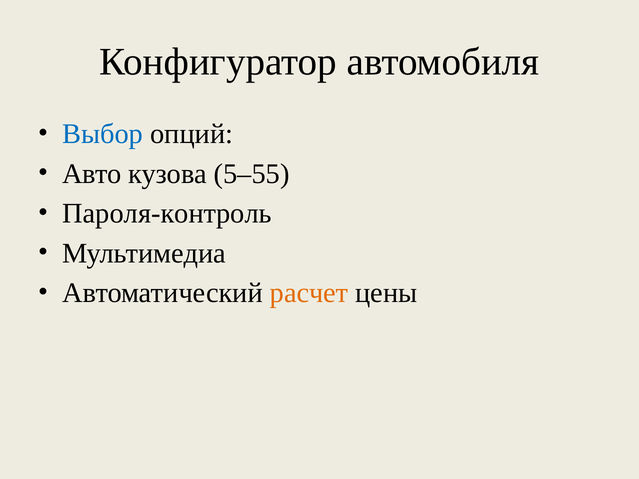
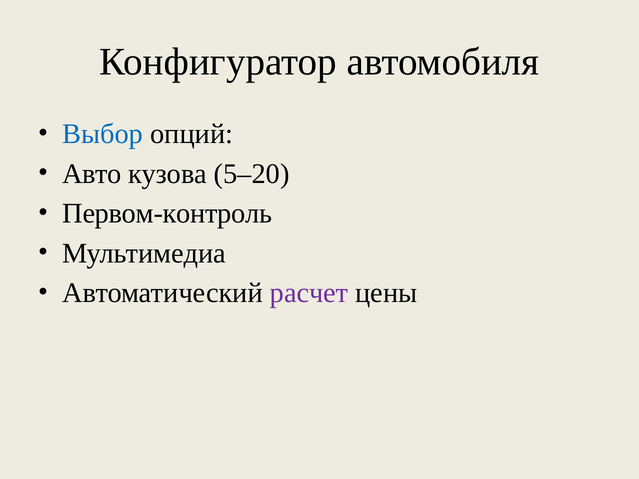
5–55: 5–55 -> 5–20 (252, 174)
Пароля-контроль: Пароля-контроль -> Первом-контроль (167, 214)
расчет colour: orange -> purple (309, 293)
